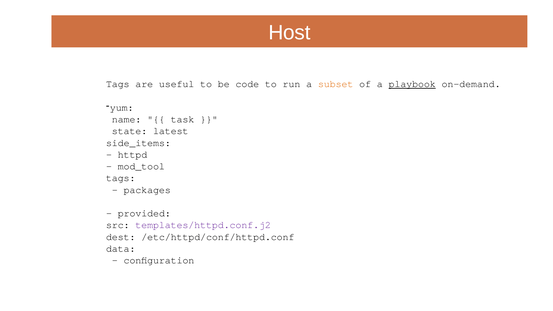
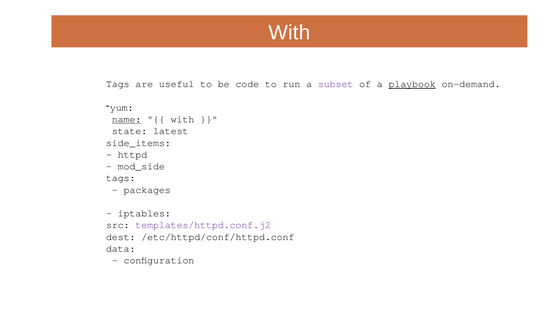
Host: Host -> With (289, 33)
subset colour: orange -> purple (336, 84)
name underline: none -> present (127, 119)
task: task -> with (183, 119)
mod_tool: mod_tool -> mod_side (141, 166)
provided: provided -> iptables (144, 213)
